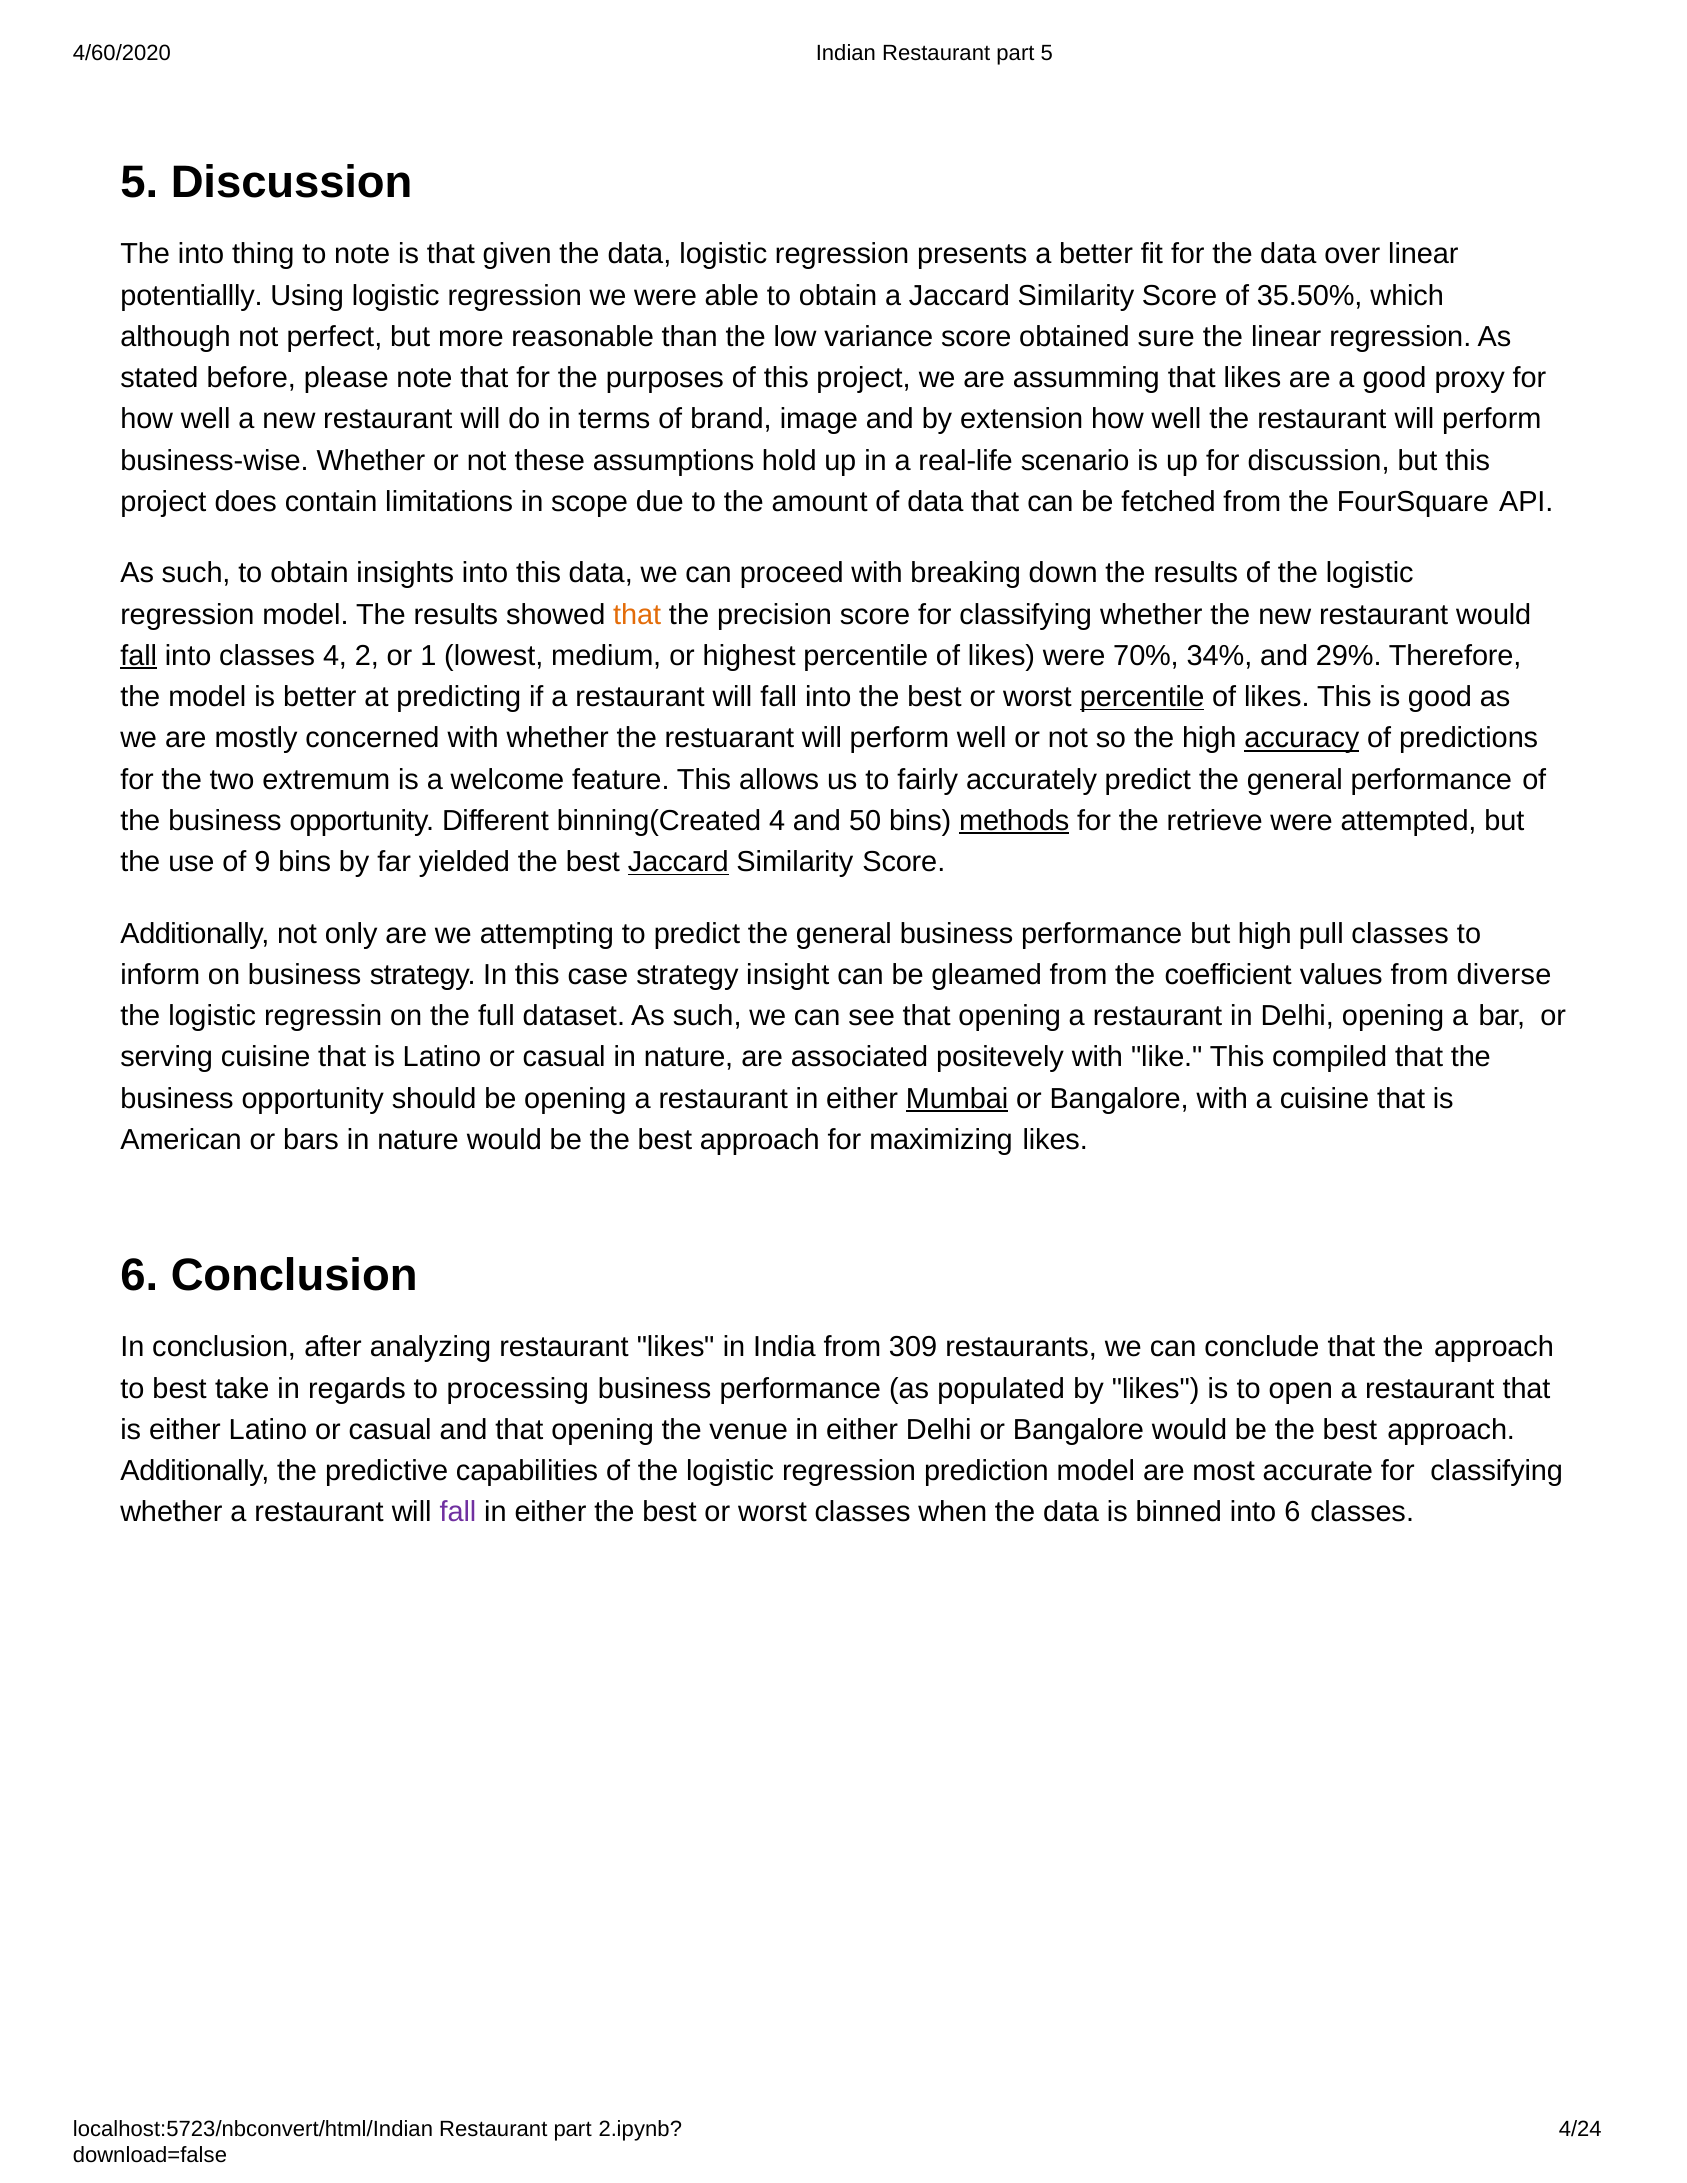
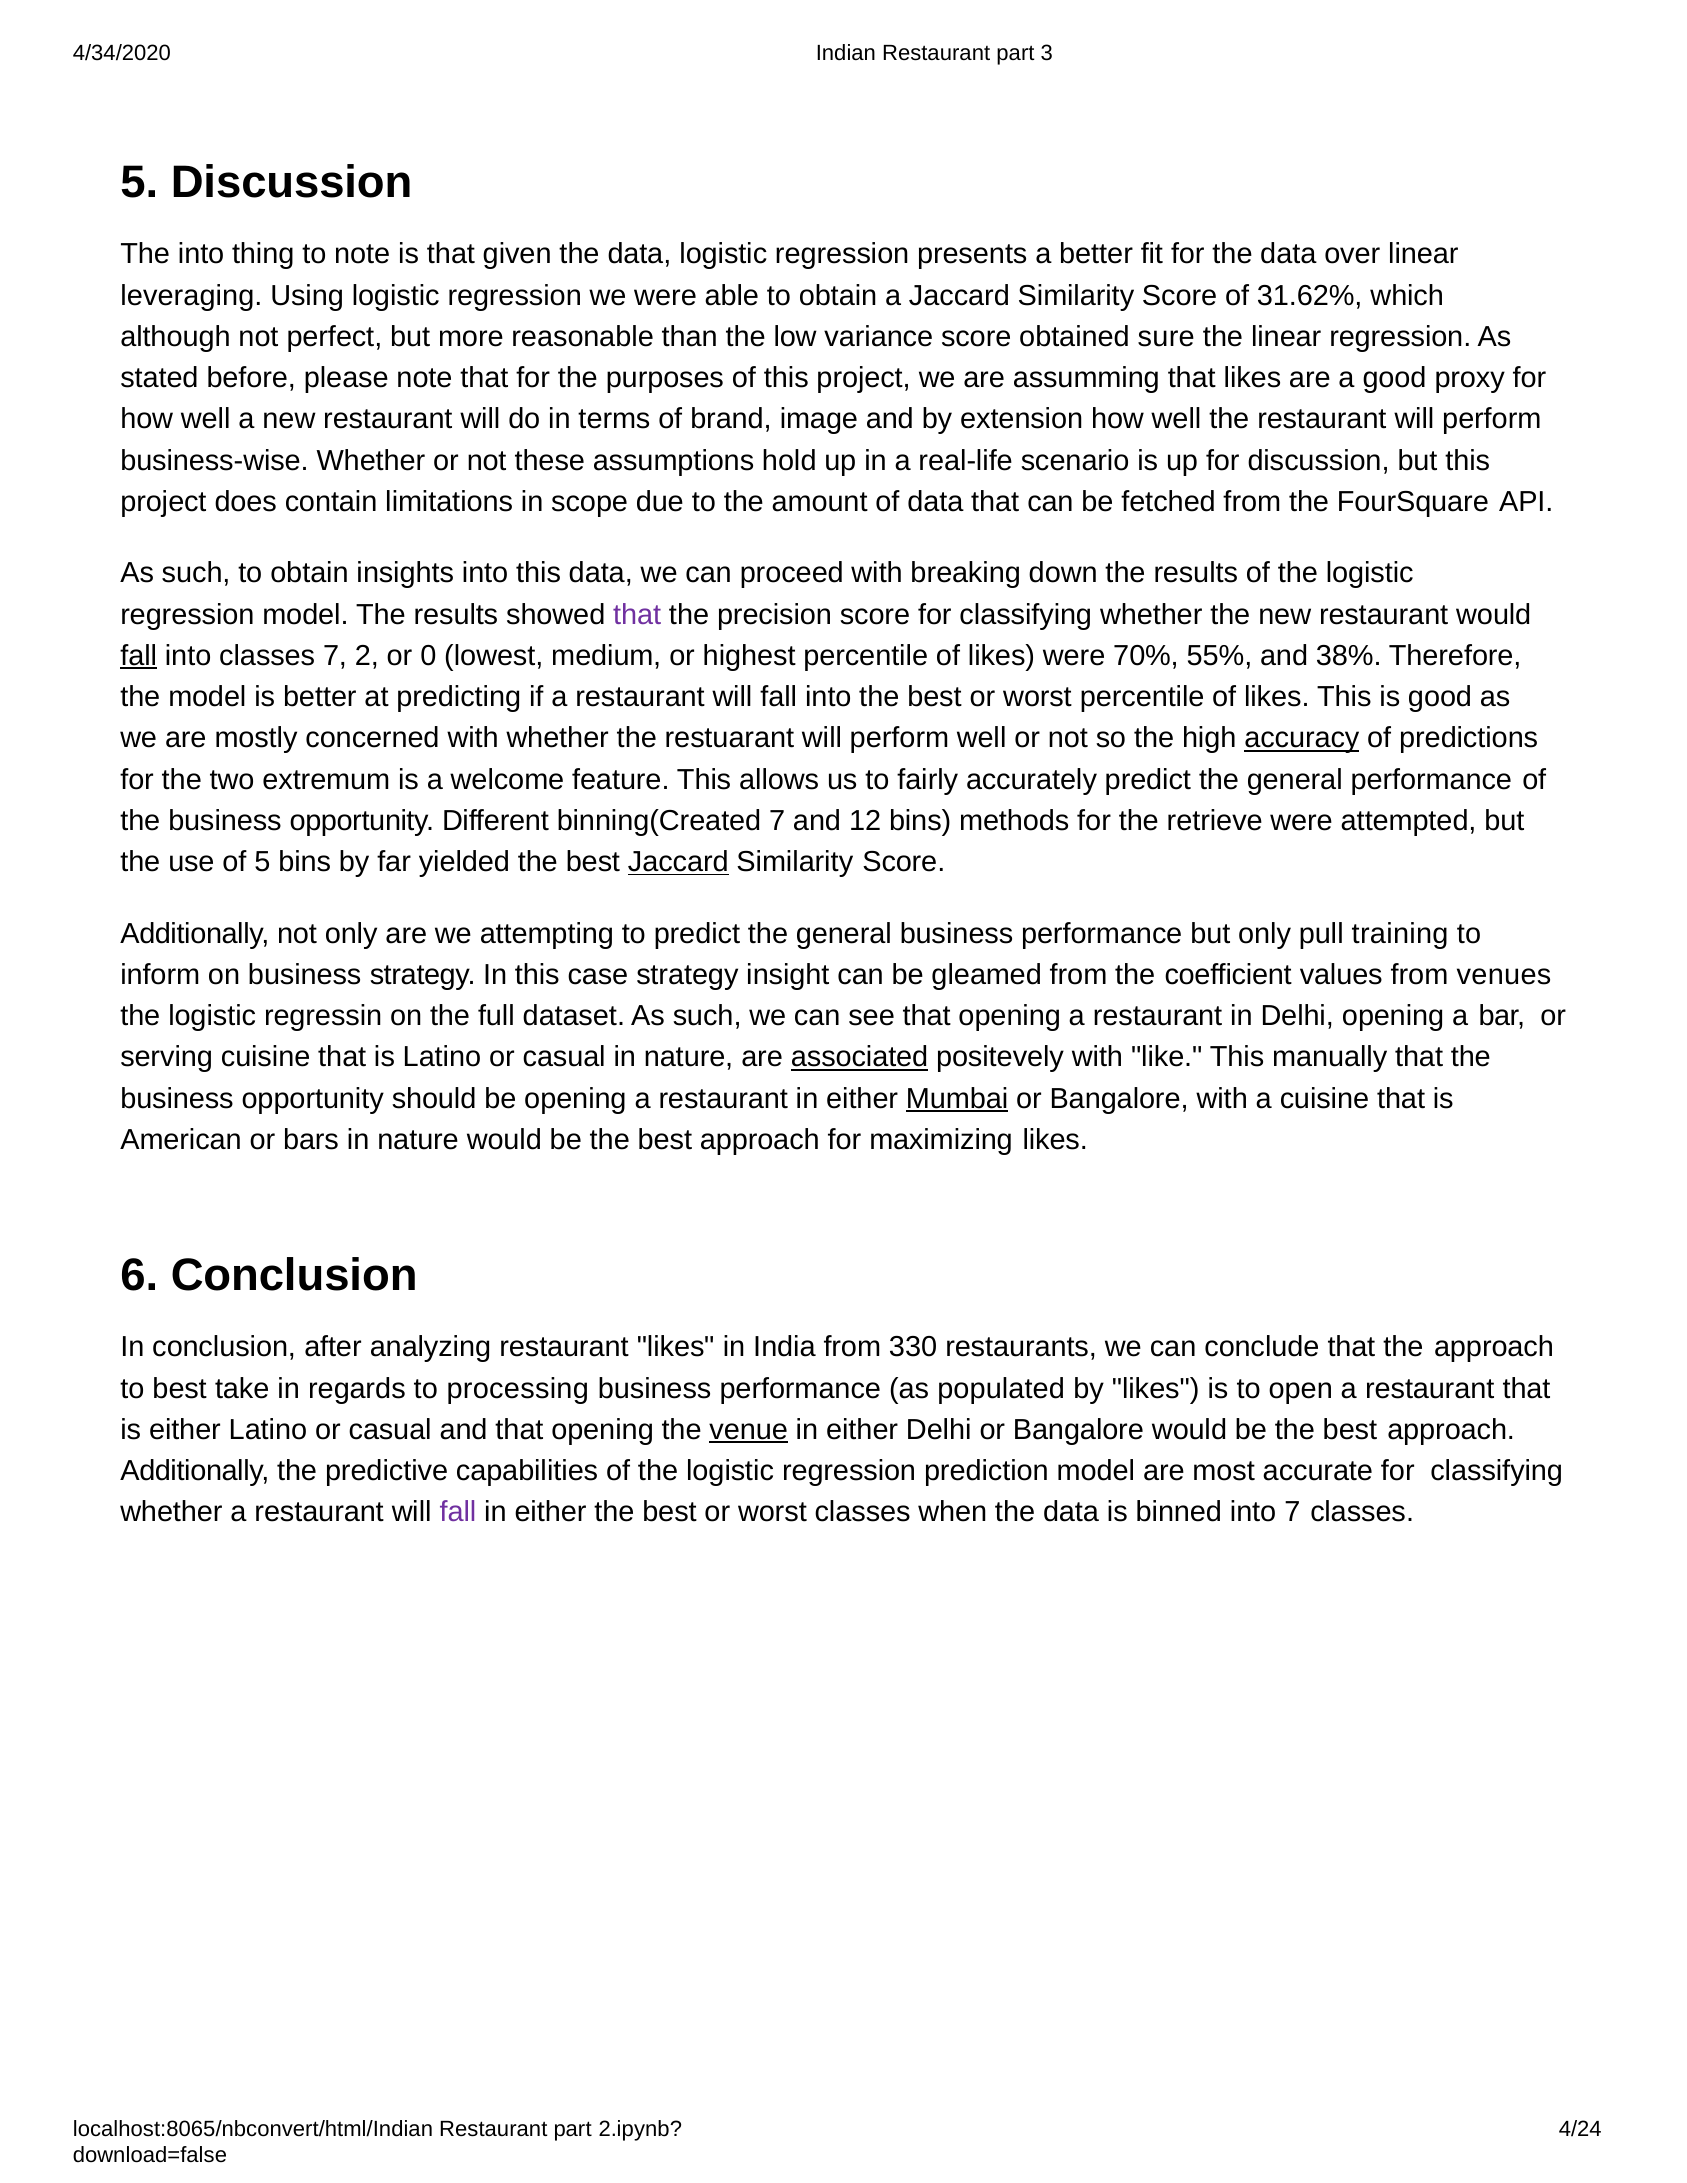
4/60/2020: 4/60/2020 -> 4/34/2020 (122, 53)
part 5: 5 -> 3 (1047, 53)
potentiallly: potentiallly -> leveraging (191, 296)
35.50%: 35.50% -> 31.62% (1310, 296)
that colour: orange -> purple (637, 615)
classes 4: 4 -> 7 (335, 656)
1: 1 -> 0 (428, 656)
34%: 34% -> 55% (1220, 656)
29%: 29% -> 38% (1349, 656)
percentile underline: present -> none (1142, 697)
binning(Created 4: 4 -> 7 (777, 821)
50: 50 -> 12 (865, 821)
methods underline: present -> none (1014, 821)
of 9: 9 -> 5 (263, 862)
but high: high -> only (1265, 934)
pull classes: classes -> training (1400, 934)
diverse: diverse -> venues (1504, 975)
associated underline: none -> present (860, 1057)
compiled: compiled -> manually (1330, 1057)
309: 309 -> 330 (913, 1347)
venue underline: none -> present (749, 1430)
into 6: 6 -> 7 (1292, 1513)
localhost:5723/nbconvert/html/Indian: localhost:5723/nbconvert/html/Indian -> localhost:8065/nbconvert/html/Indian (253, 2129)
